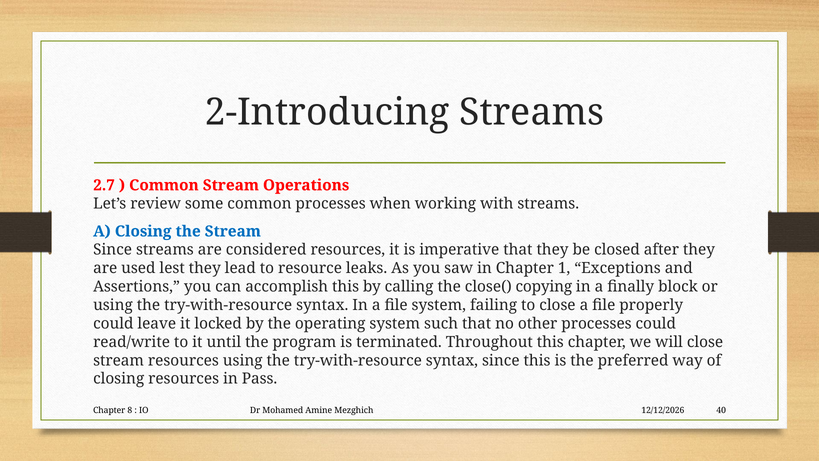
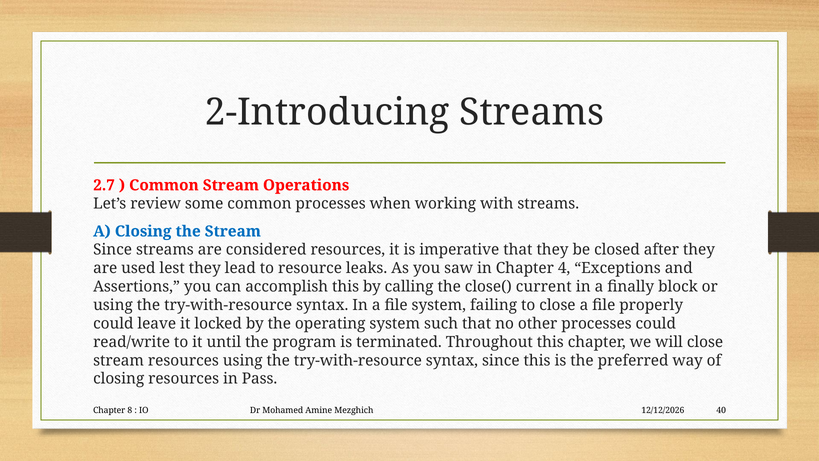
1: 1 -> 4 (564, 268)
copying: copying -> current (544, 286)
